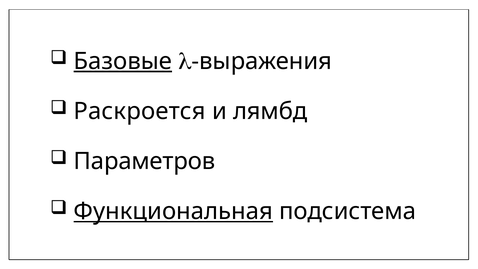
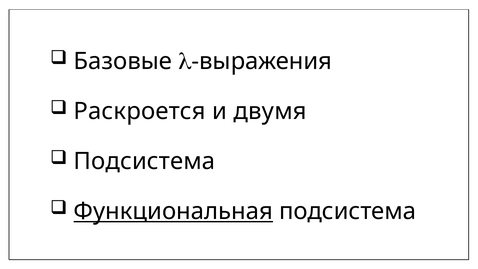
Базовые underline: present -> none (123, 61)
лямбд: лямбд -> двумя (270, 111)
Параметров: Параметров -> Подсистема (144, 161)
